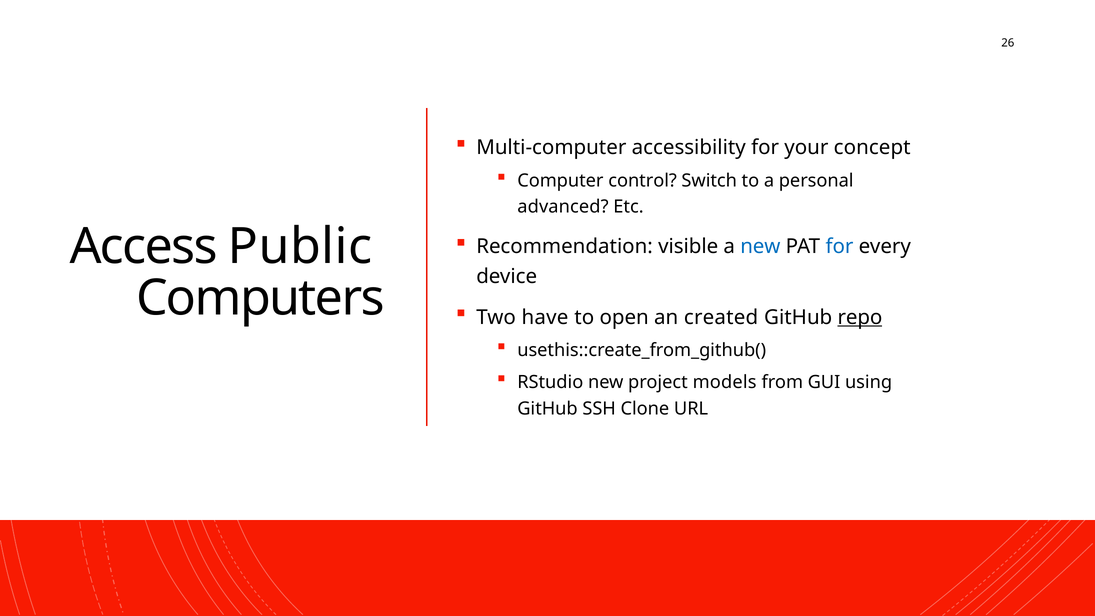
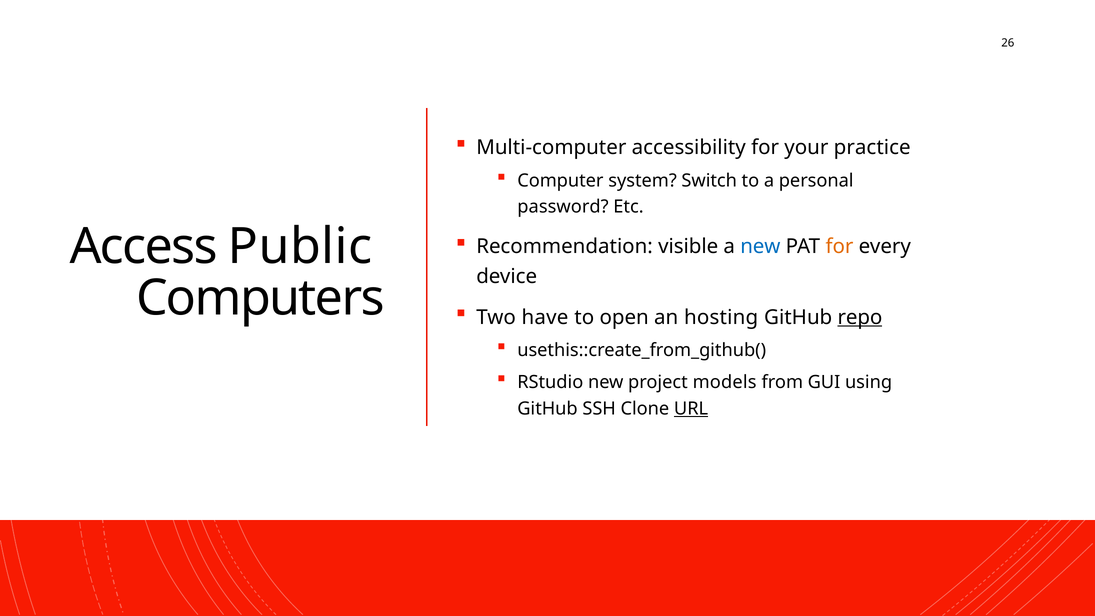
concept: concept -> practice (872, 148)
control: control -> system (643, 181)
advanced: advanced -> password (563, 207)
for colour: blue -> orange (839, 247)
created: created -> hosting (721, 317)
URL underline: none -> present (691, 408)
